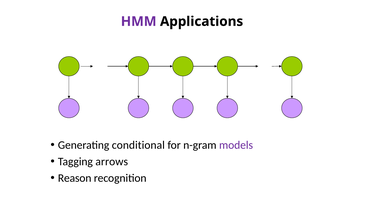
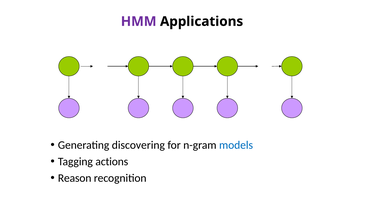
conditional: conditional -> discovering (138, 145)
models colour: purple -> blue (236, 145)
arrows: arrows -> actions (112, 161)
